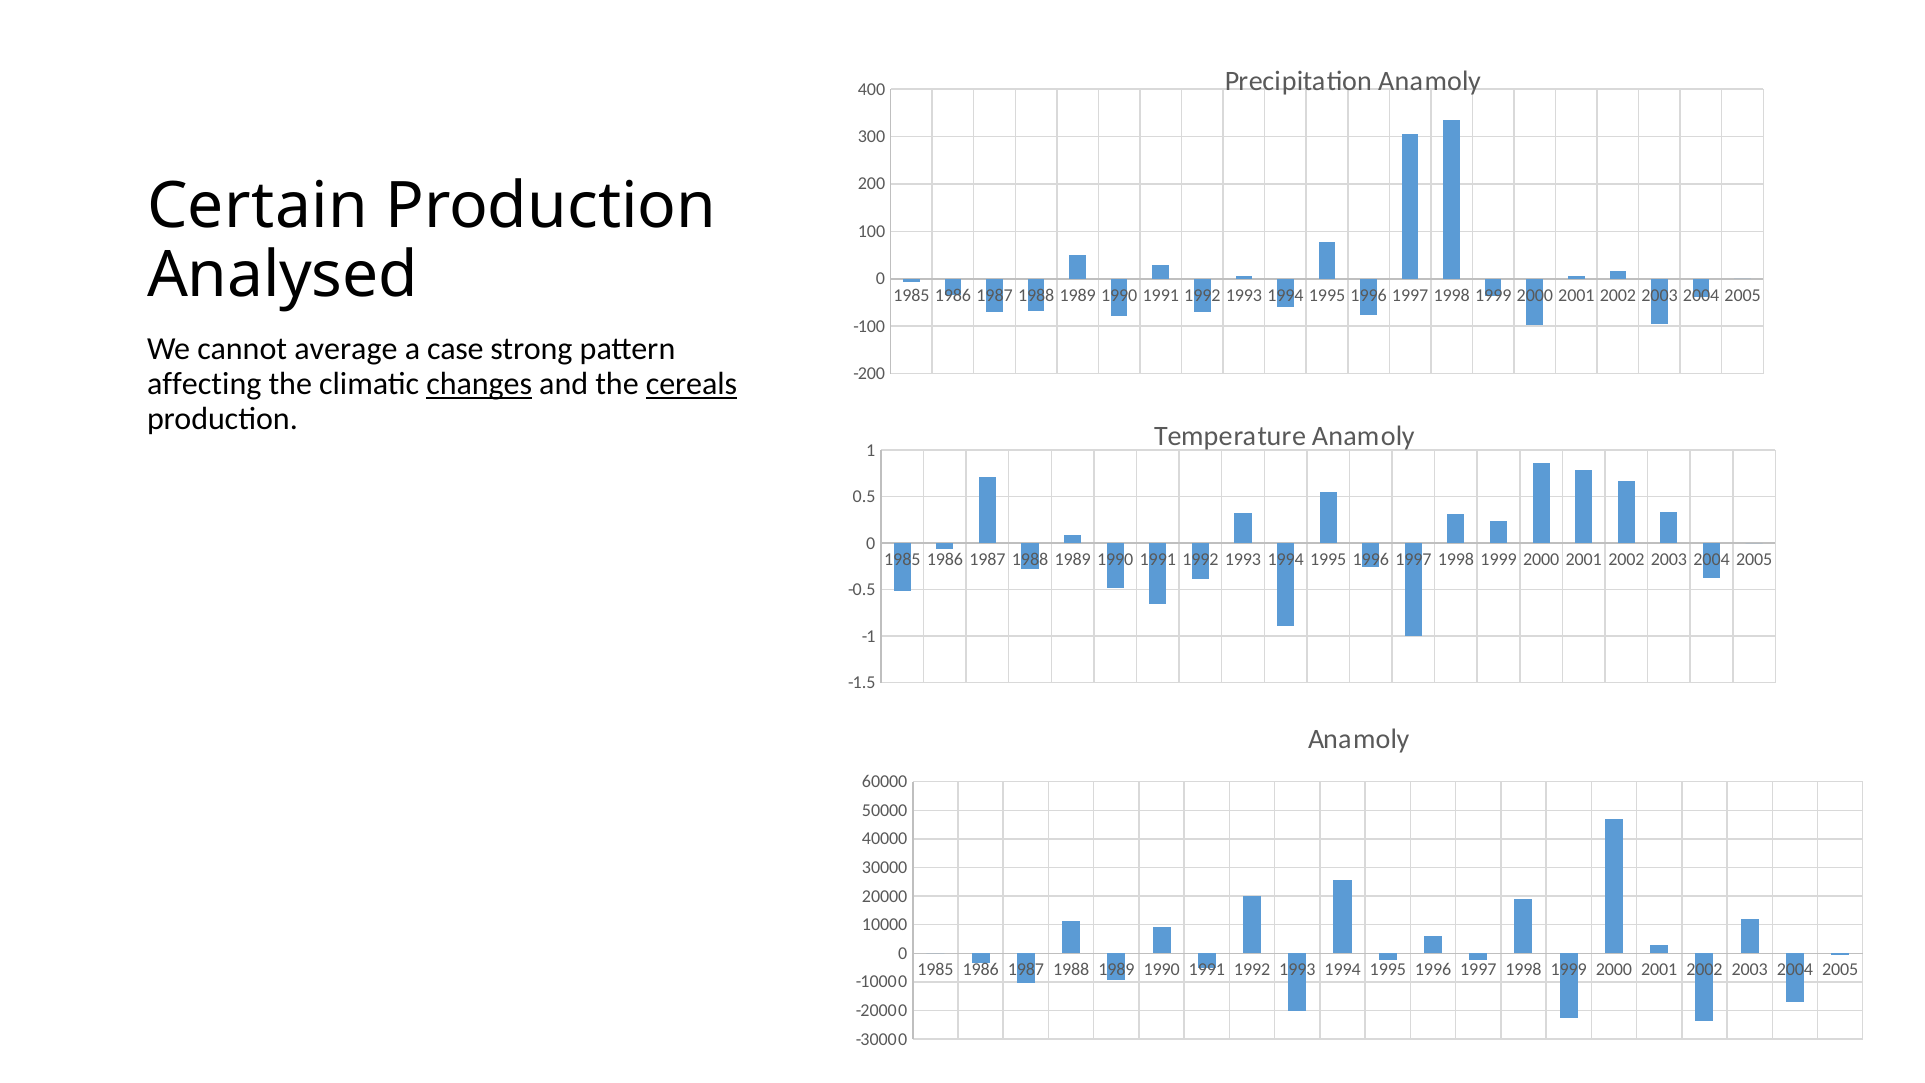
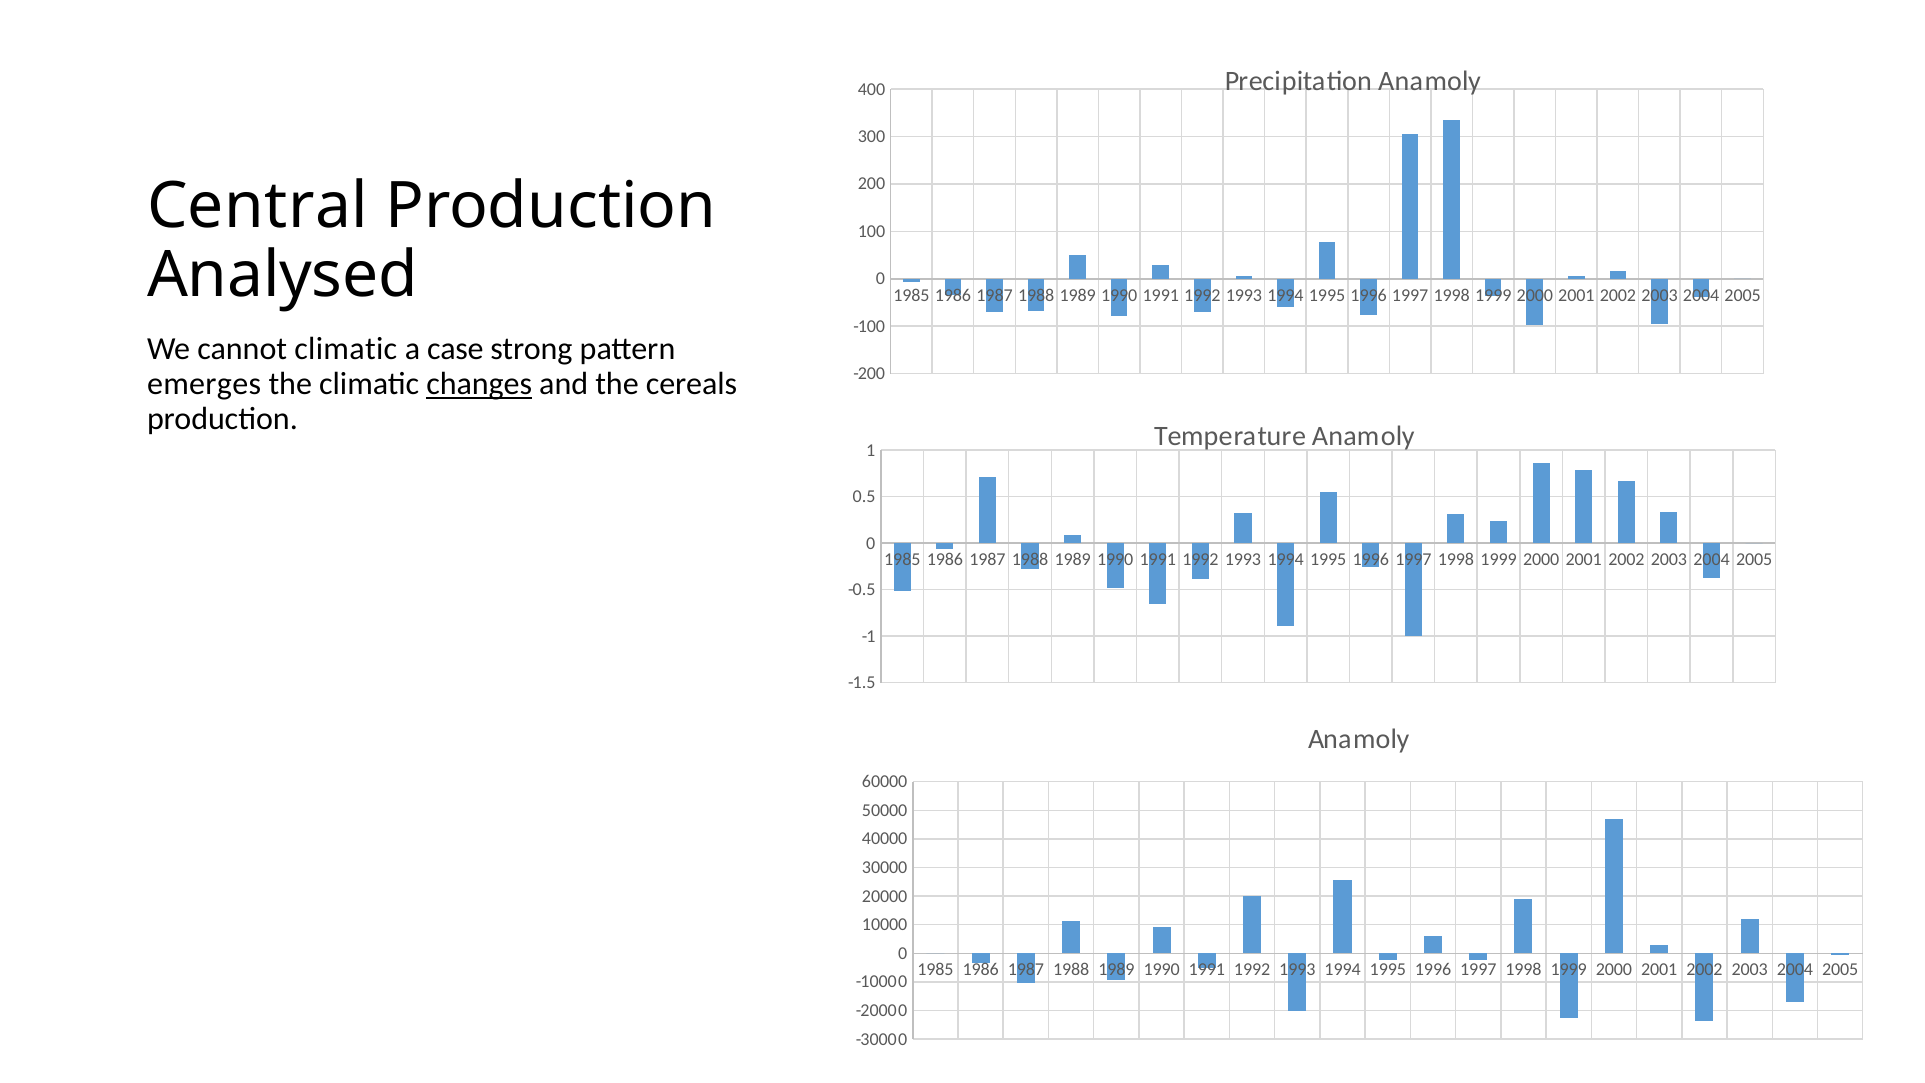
Certain: Certain -> Central (258, 206)
cannot average: average -> climatic (346, 349)
affecting: affecting -> emerges (204, 384)
cereals underline: present -> none (692, 384)
